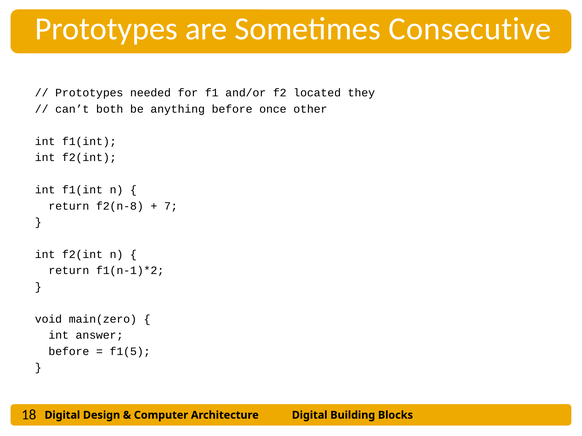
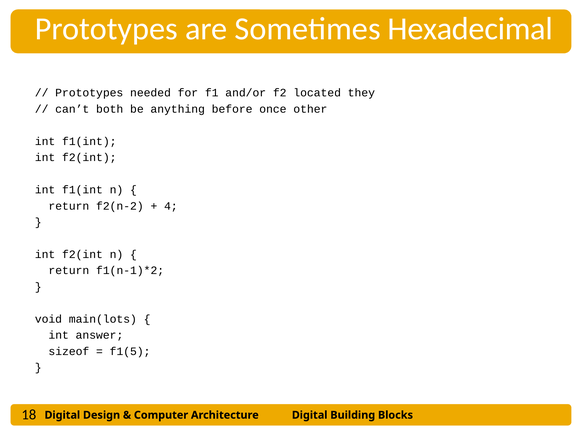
Consecutive: Consecutive -> Hexadecimal (470, 29)
f2(n-8: f2(n-8 -> f2(n-2 (120, 206)
7: 7 -> 4 (171, 206)
main(zero: main(zero -> main(lots (103, 319)
before: before -> sizeof (69, 352)
